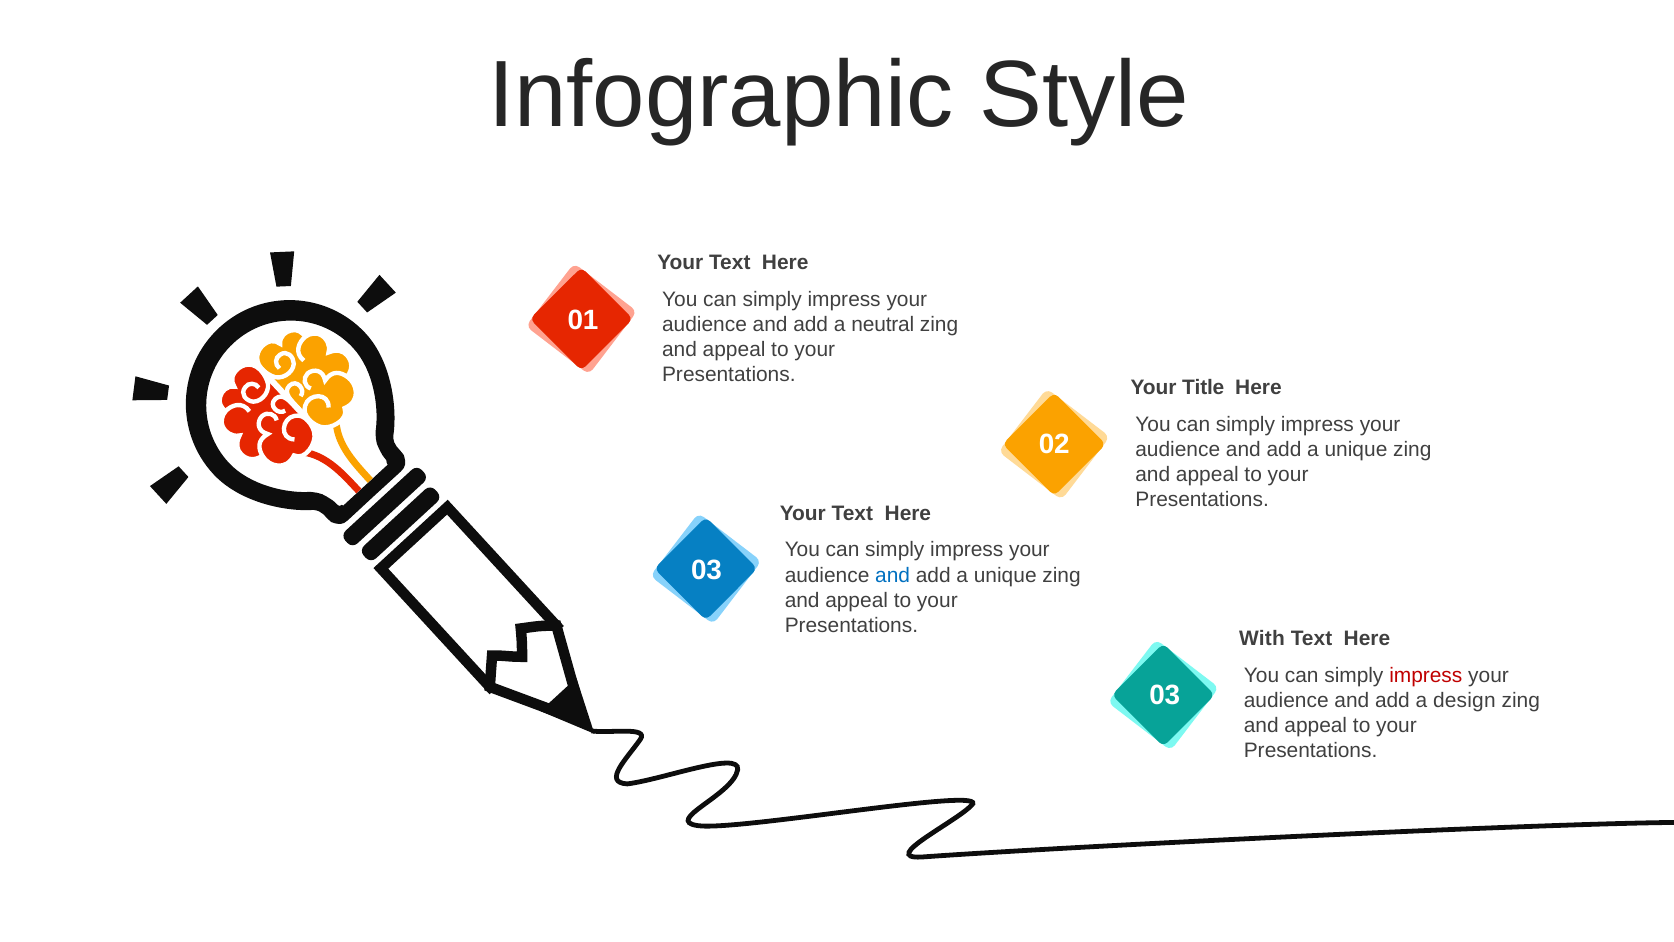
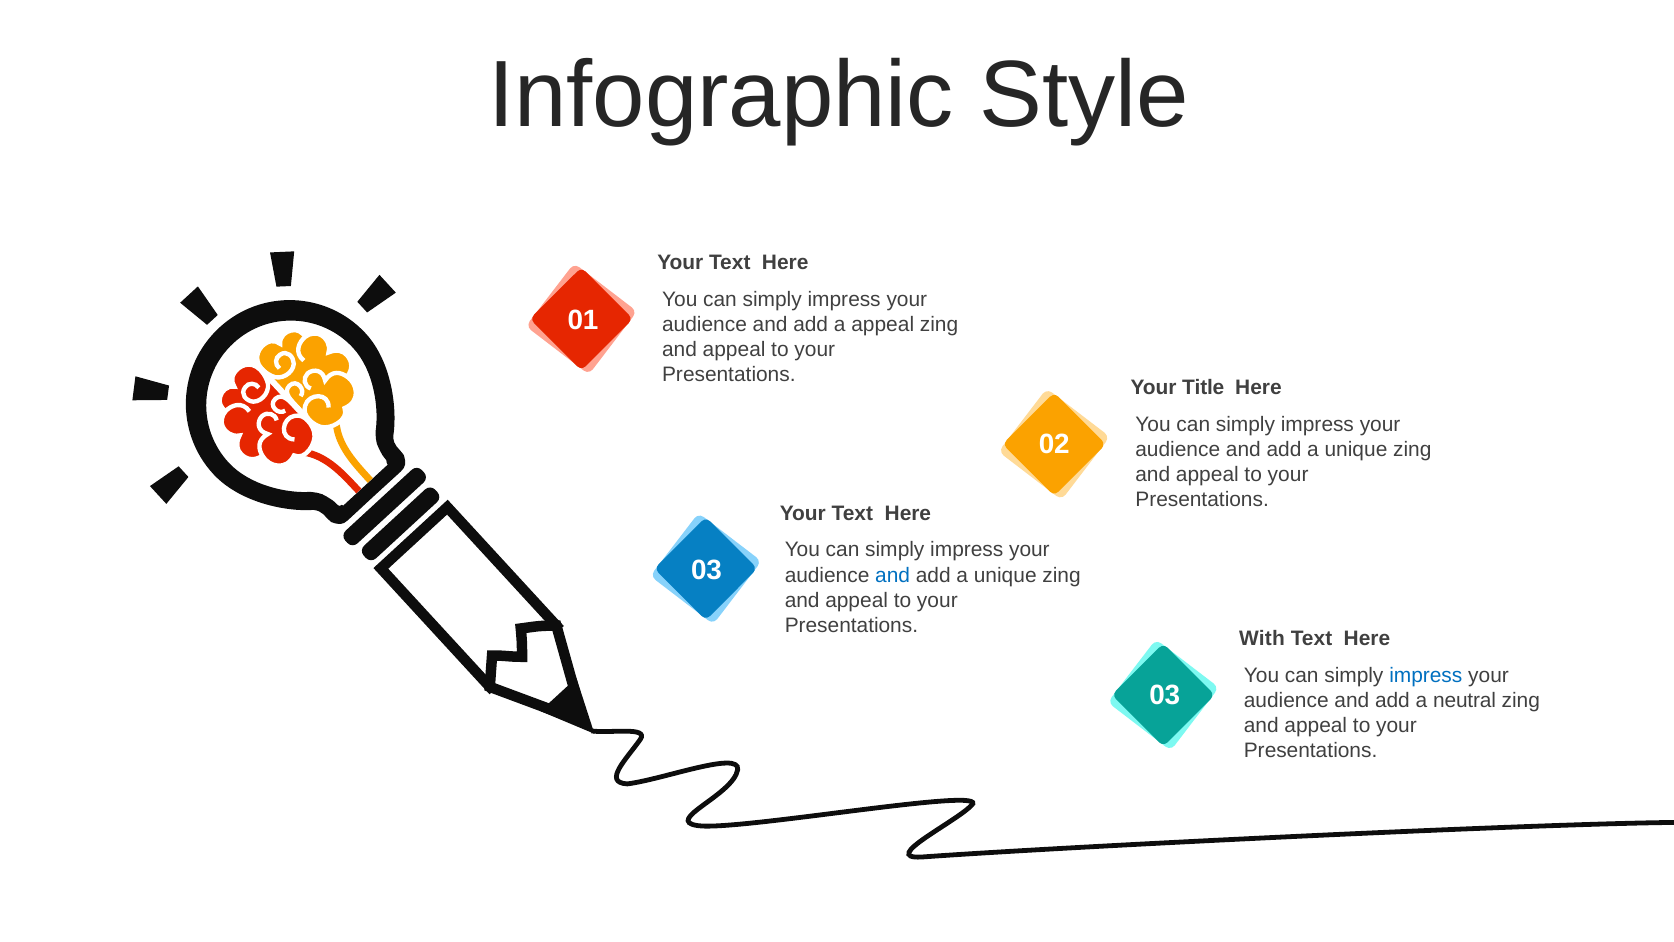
a neutral: neutral -> appeal (883, 324)
impress colour: red -> blue (1426, 675)
design: design -> neutral (1465, 700)
